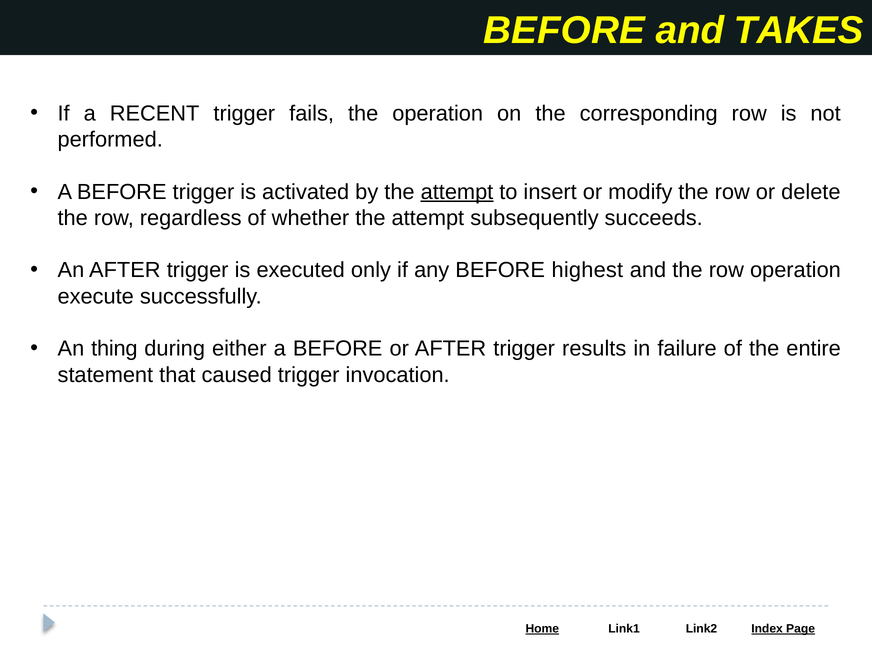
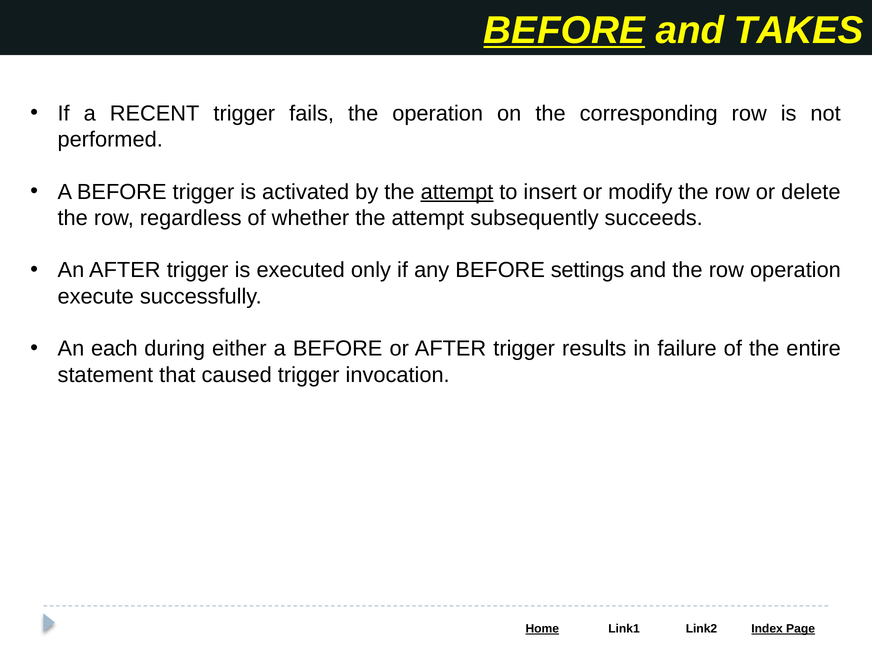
BEFORE underline: none -> present (564, 30)
highest: highest -> settings (588, 270)
thing: thing -> each (114, 349)
